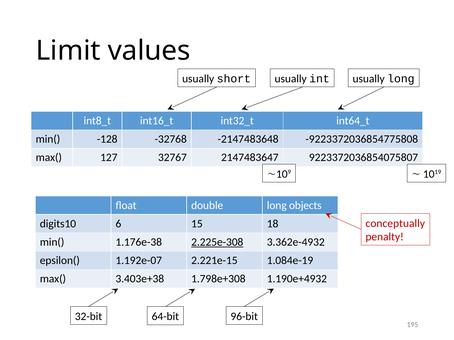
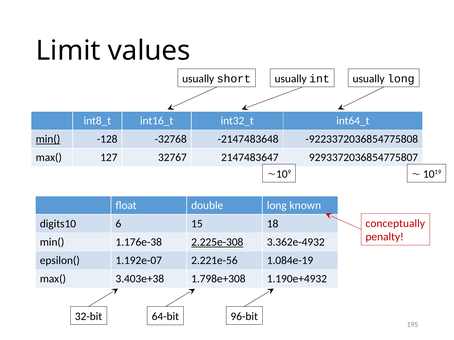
min( underline: none -> present (48, 139)
9223372036854075807: 9223372036854075807 -> 9293372036854775807 (364, 158)
objects: objects -> known (305, 206)
2.221e-15: 2.221e-15 -> 2.221e-56 (214, 261)
